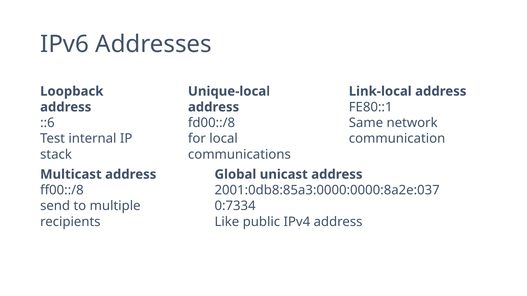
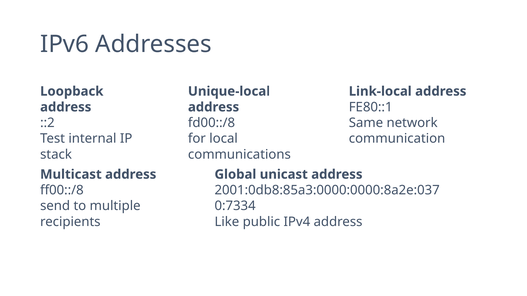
::6: ::6 -> ::2 (47, 123)
